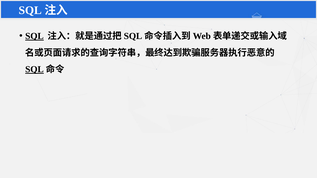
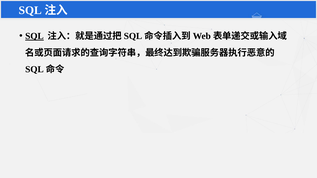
SQL underline: present -> none (34, 70)
